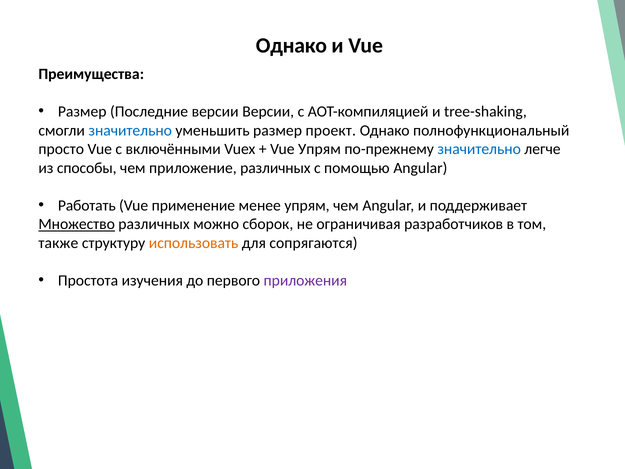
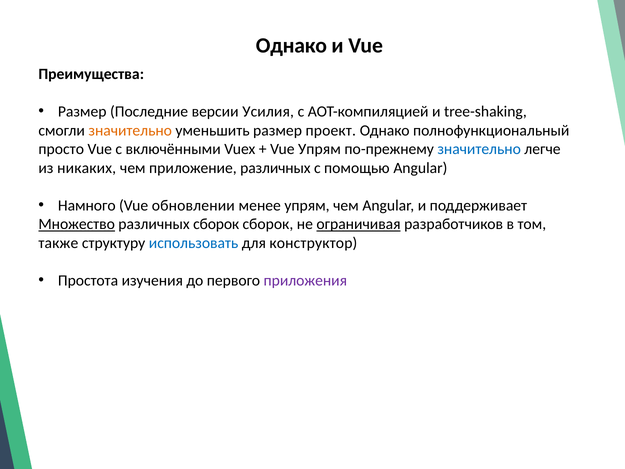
версии Версии: Версии -> Усилия (268, 112)
значительно colour: blue -> orange (130, 130)
способы: способы -> никаких (87, 168)
Работать: Работать -> Намного (87, 205)
применение: применение -> обновлении (193, 205)
различных можно: можно -> сборок (216, 224)
ограничивая underline: none -> present (359, 224)
использовать colour: orange -> blue (194, 243)
сопрягаются: сопрягаются -> конструктор (313, 243)
